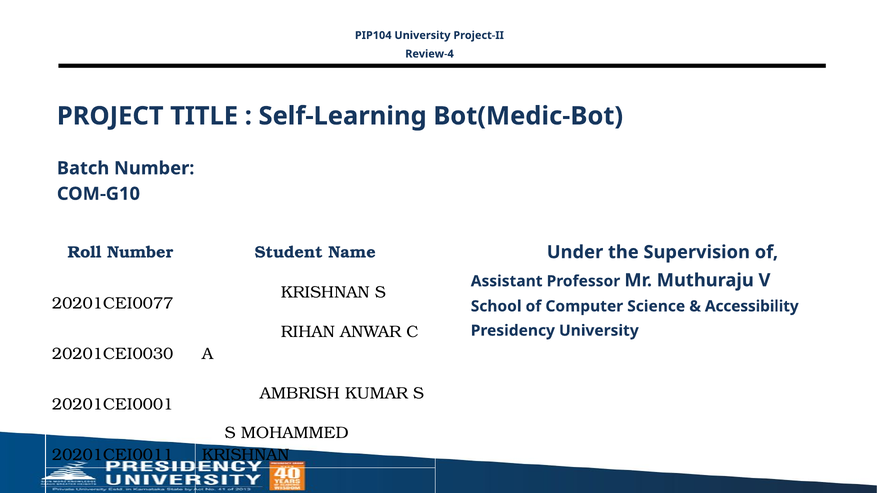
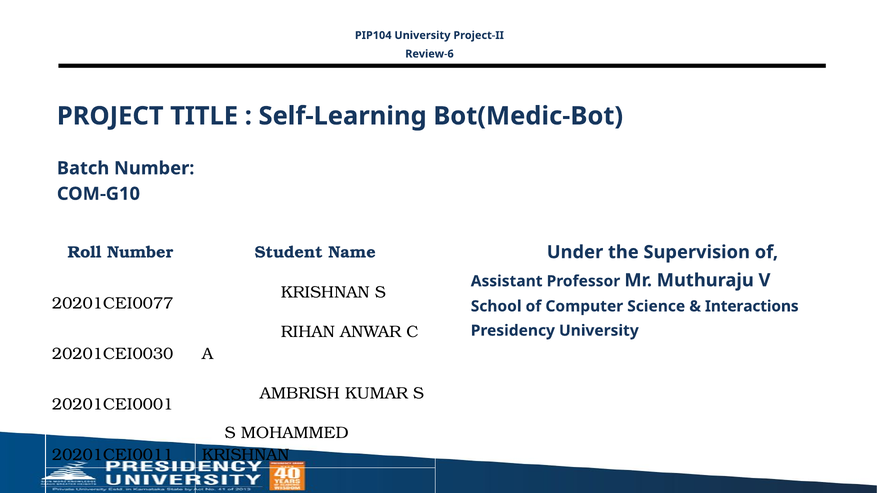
Review-4: Review-4 -> Review-6 (429, 54)
Accessibility: Accessibility -> Interactions (752, 306)
